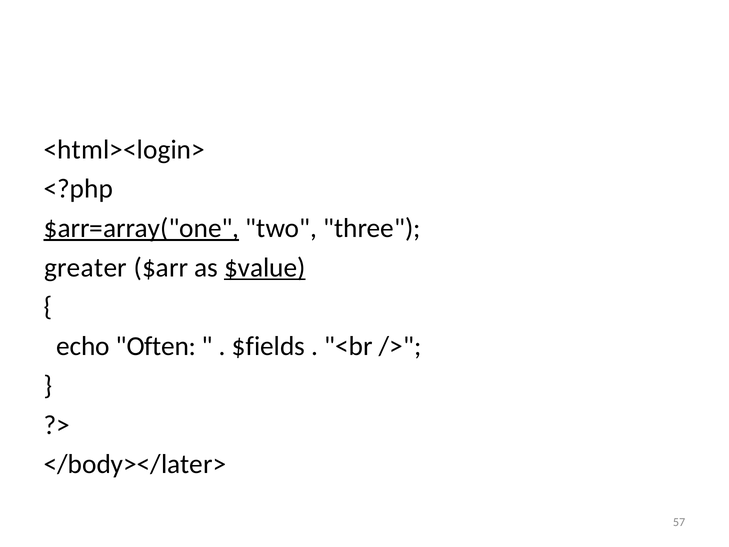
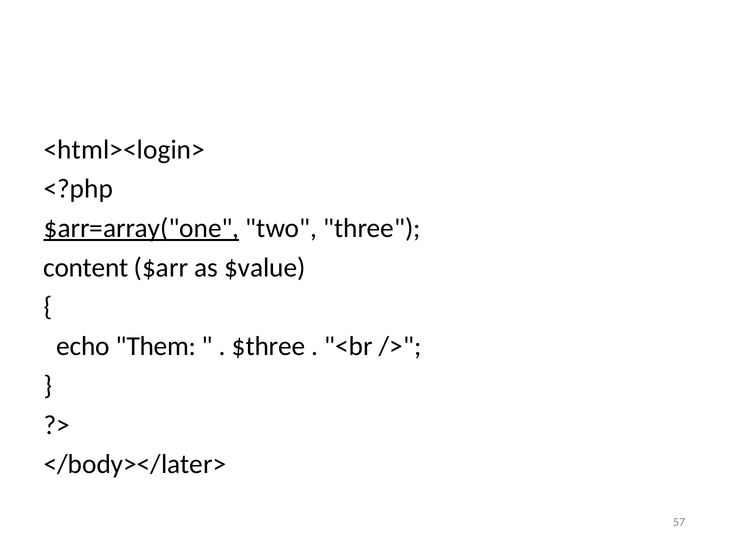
greater: greater -> content (86, 268)
$value underline: present -> none (265, 268)
Often: Often -> Them (156, 346)
$fields: $fields -> $three (269, 346)
